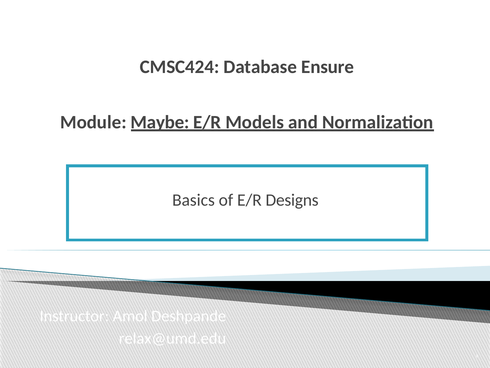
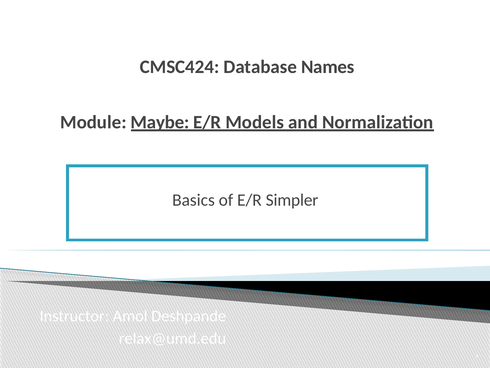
Ensure: Ensure -> Names (328, 67)
Designs: Designs -> Simpler (292, 200)
